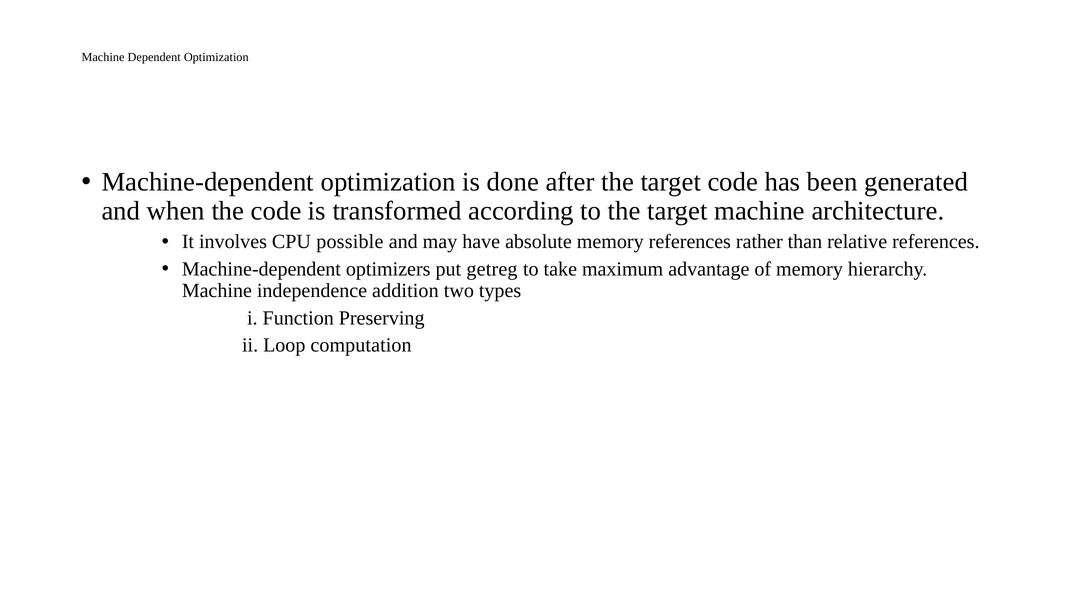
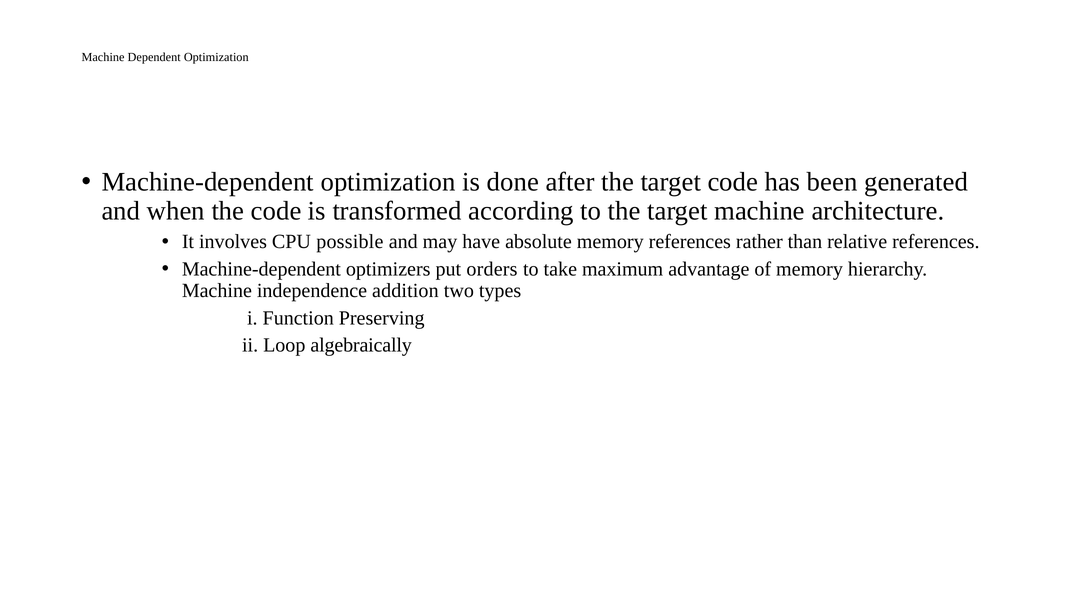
getreg: getreg -> orders (492, 269)
computation: computation -> algebraically (361, 345)
